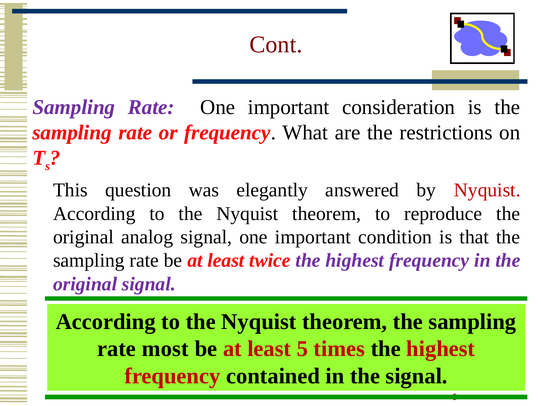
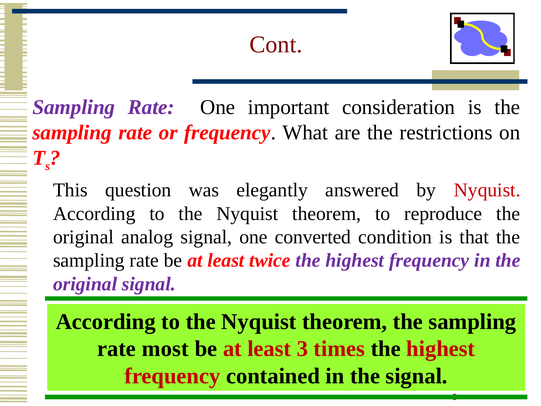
signal one important: important -> converted (313, 237)
5: 5 -> 3 (302, 349)
